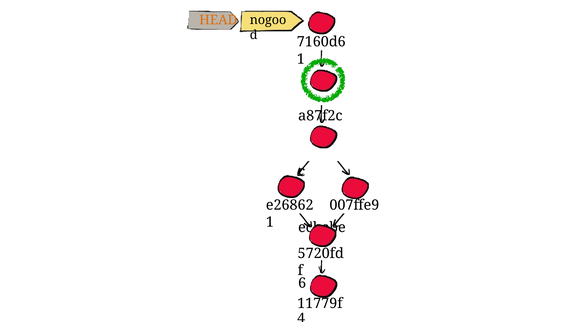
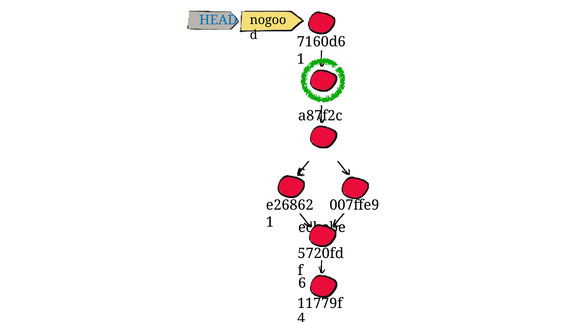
HEAD colour: orange -> blue (218, 20)
